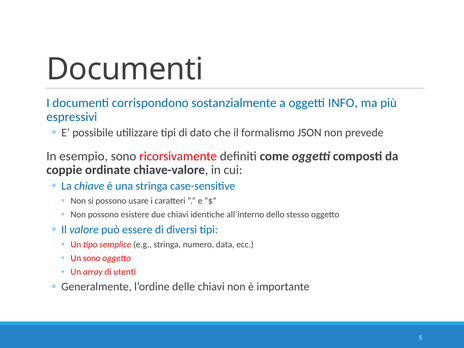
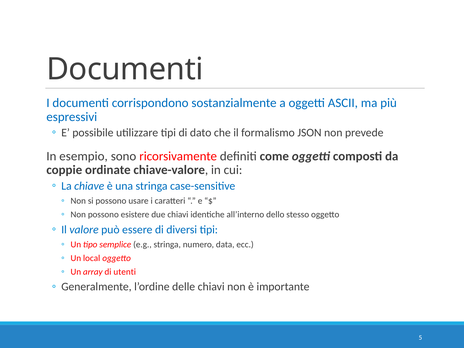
INFO: INFO -> ASCII (343, 103)
Un sono: sono -> local (92, 258)
